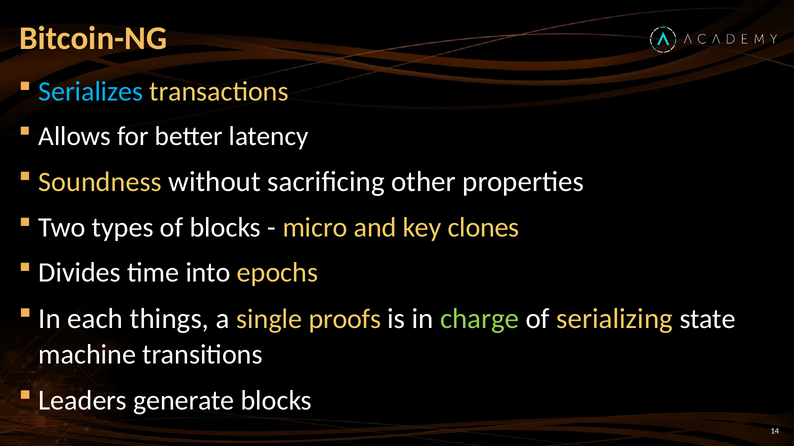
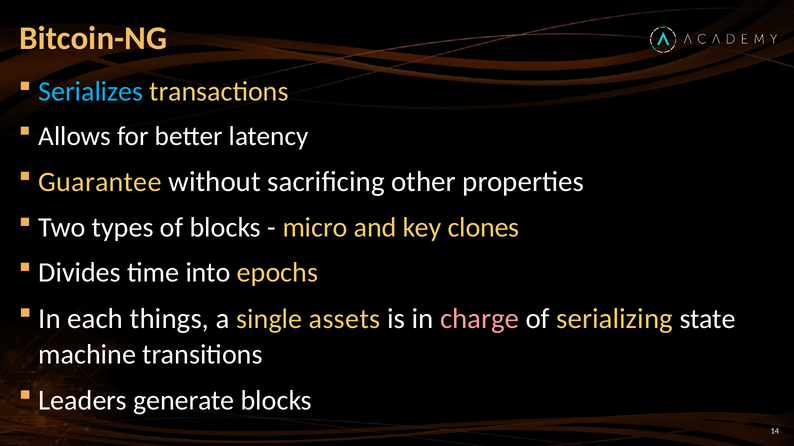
Soundness: Soundness -> Guarantee (100, 182)
proofs: proofs -> assets (345, 319)
charge colour: light green -> pink (480, 319)
